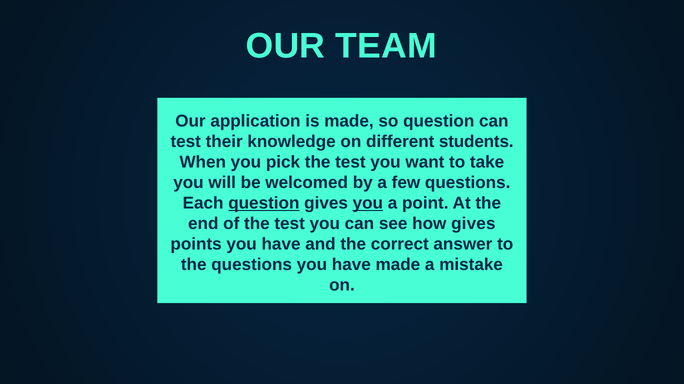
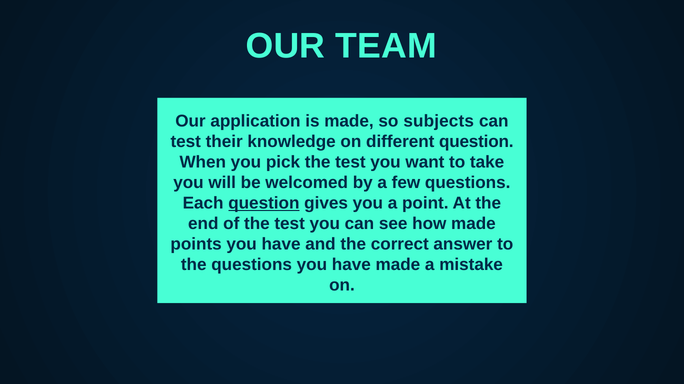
so question: question -> subjects (439, 121)
different students: students -> question (476, 142)
you underline: present -> none (368, 203)
how gives: gives -> made (473, 224)
